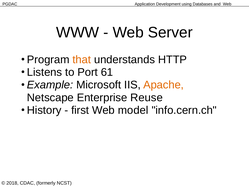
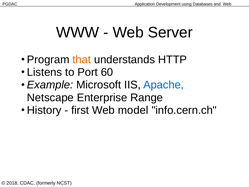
61: 61 -> 60 (107, 72)
Apache colour: orange -> blue (164, 85)
Reuse: Reuse -> Range (147, 97)
